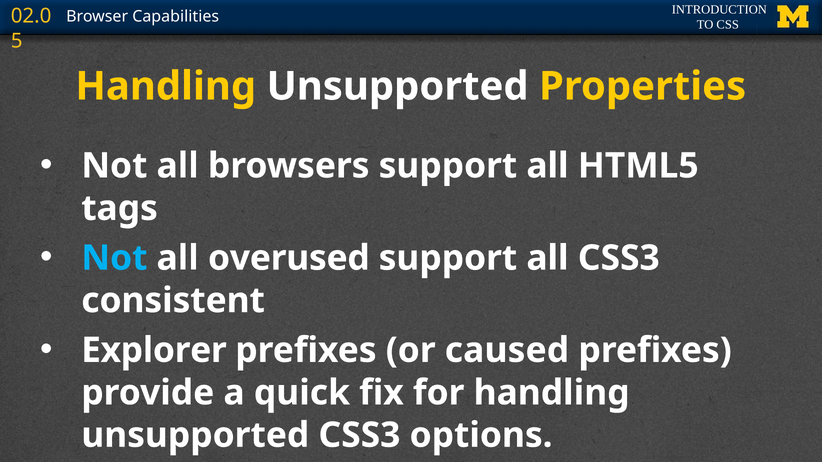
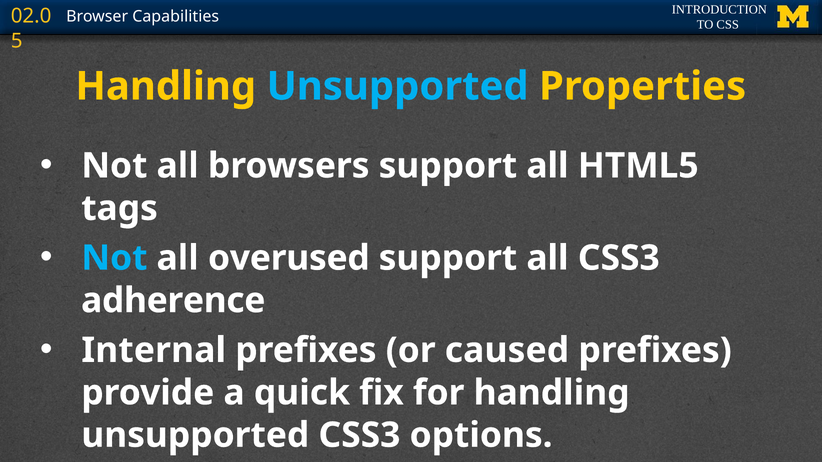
Unsupported colour: white -> light blue (398, 86)
consistent: consistent -> adherence (173, 301)
Explorer: Explorer -> Internal (154, 351)
